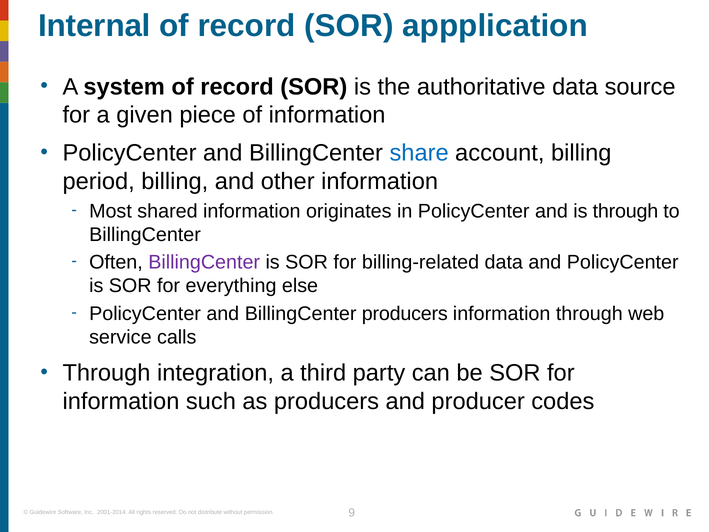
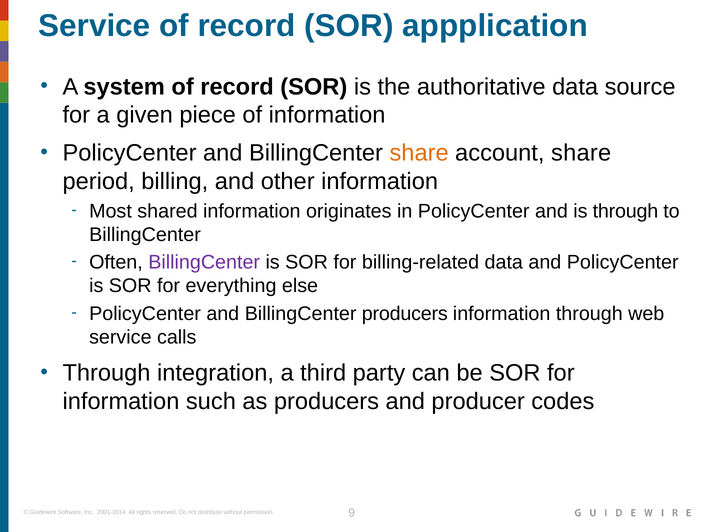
Internal: Internal -> Service (94, 26)
share colour: blue -> orange (419, 153)
account billing: billing -> share (581, 153)
